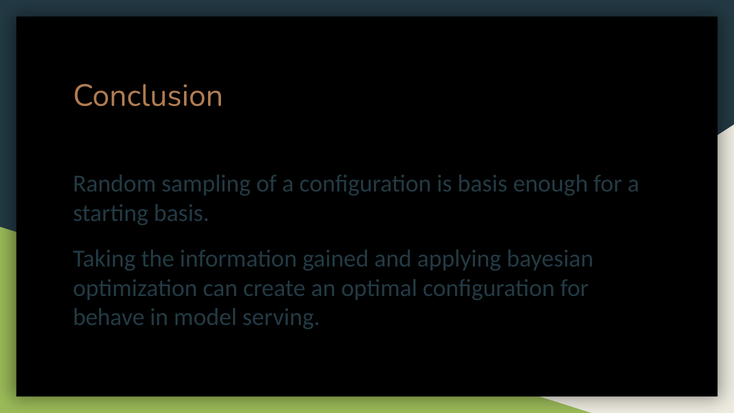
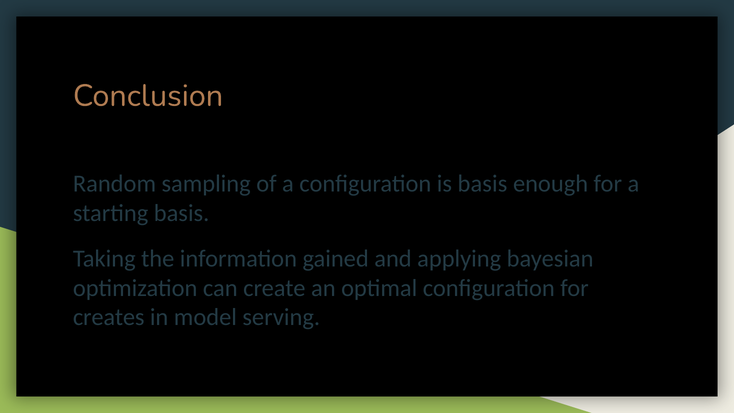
behave: behave -> creates (109, 317)
